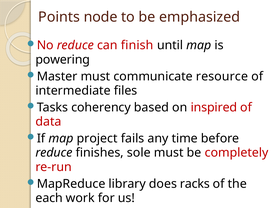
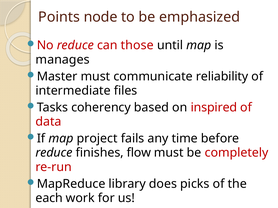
finish: finish -> those (137, 45)
powering: powering -> manages (63, 60)
resource: resource -> reliability (222, 77)
sole: sole -> flow (139, 153)
racks: racks -> picks (195, 184)
